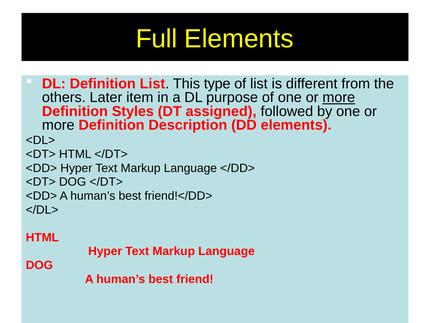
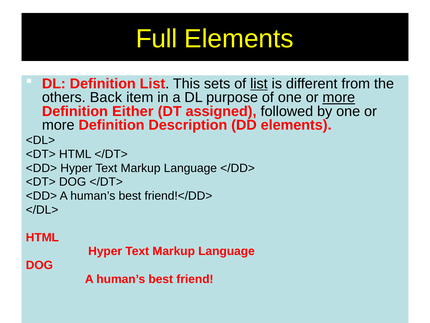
type: type -> sets (217, 84)
list underline: none -> present (259, 84)
Later: Later -> Back (106, 97)
Styles: Styles -> Either (133, 111)
